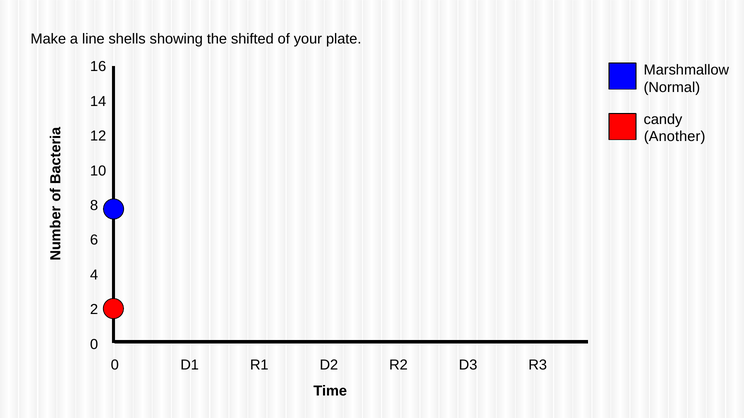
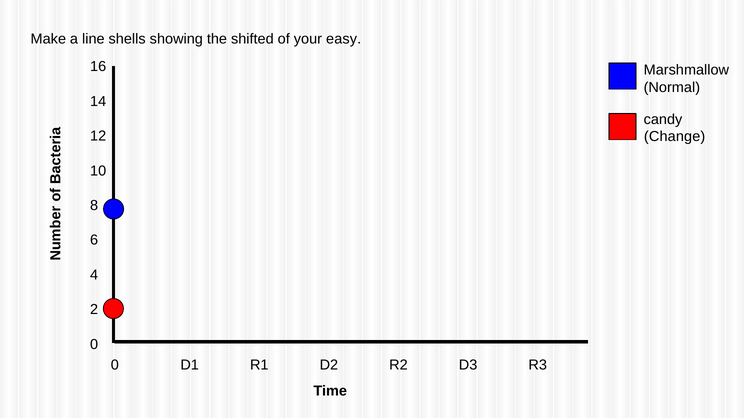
plate: plate -> easy (344, 39)
Another: Another -> Change (675, 137)
